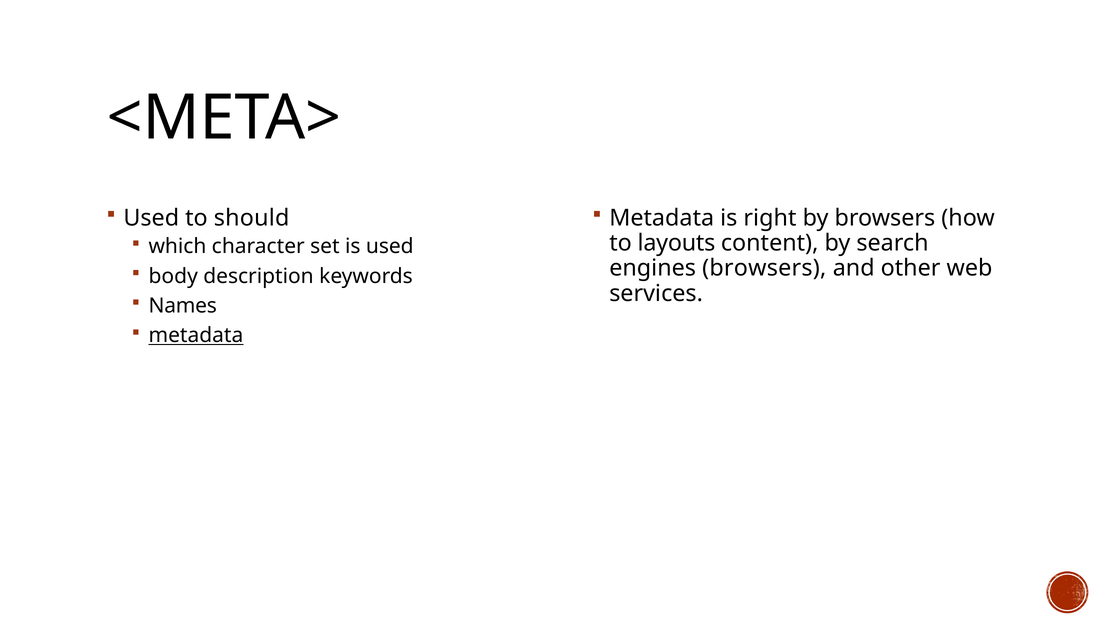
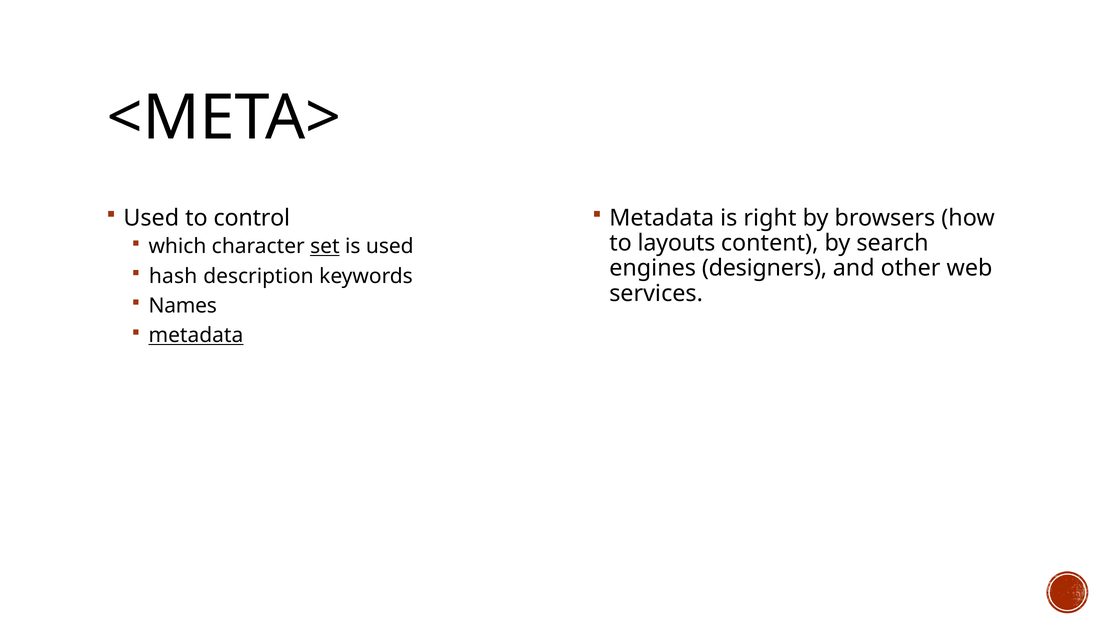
should: should -> control (252, 218)
set underline: none -> present (325, 247)
engines browsers: browsers -> designers (764, 268)
body: body -> hash (173, 276)
